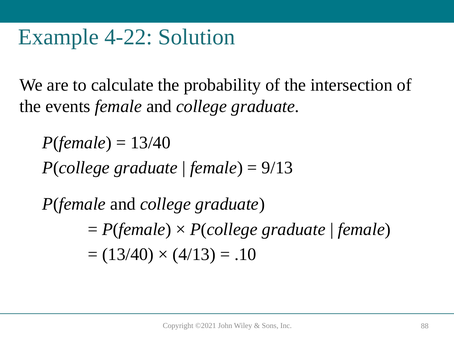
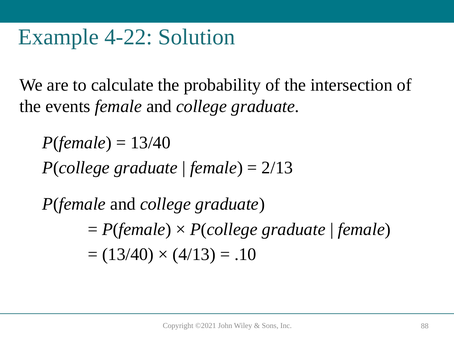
9/13: 9/13 -> 2/13 (277, 168)
